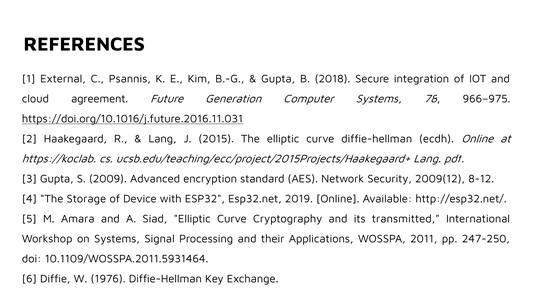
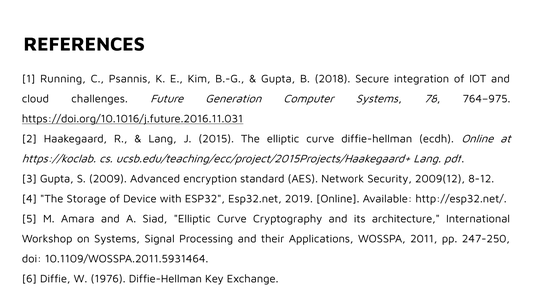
External: External -> Running (63, 79)
agreement: agreement -> challenges (100, 99)
966–975: 966–975 -> 764–975 (487, 99)
transmitted: transmitted -> architecture (406, 219)
